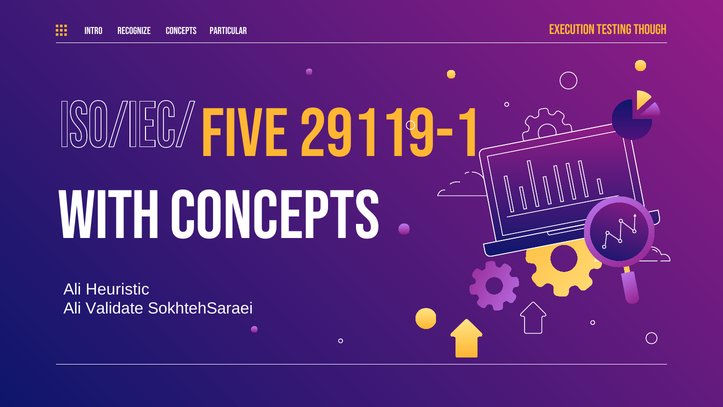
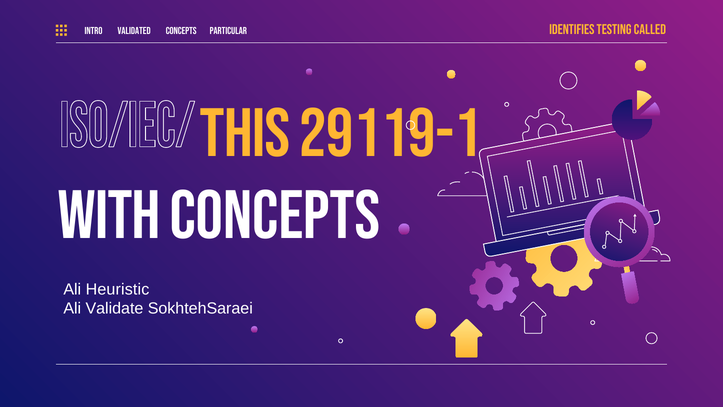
Execution: Execution -> Identifies (572, 30)
though: though -> called (650, 30)
recognize: recognize -> validated (134, 31)
five: five -> this (245, 133)
